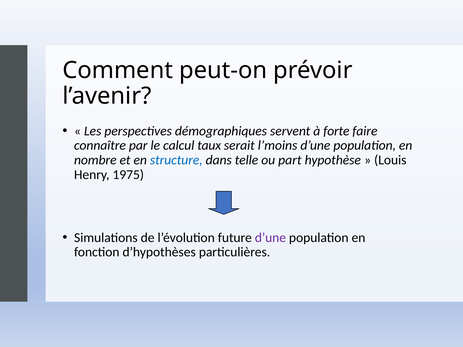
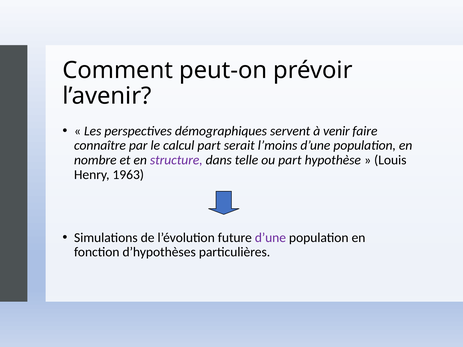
forte: forte -> venir (336, 131)
calcul taux: taux -> part (209, 146)
structure colour: blue -> purple (176, 160)
1975: 1975 -> 1963 (128, 175)
